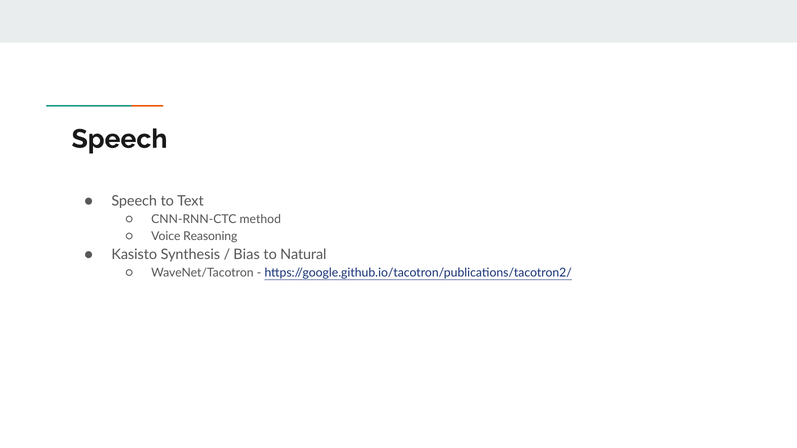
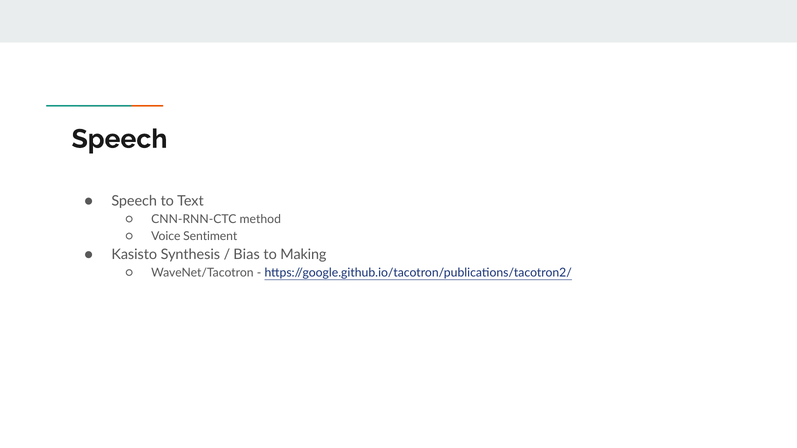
Reasoning: Reasoning -> Sentiment (210, 236)
Natural: Natural -> Making (303, 255)
